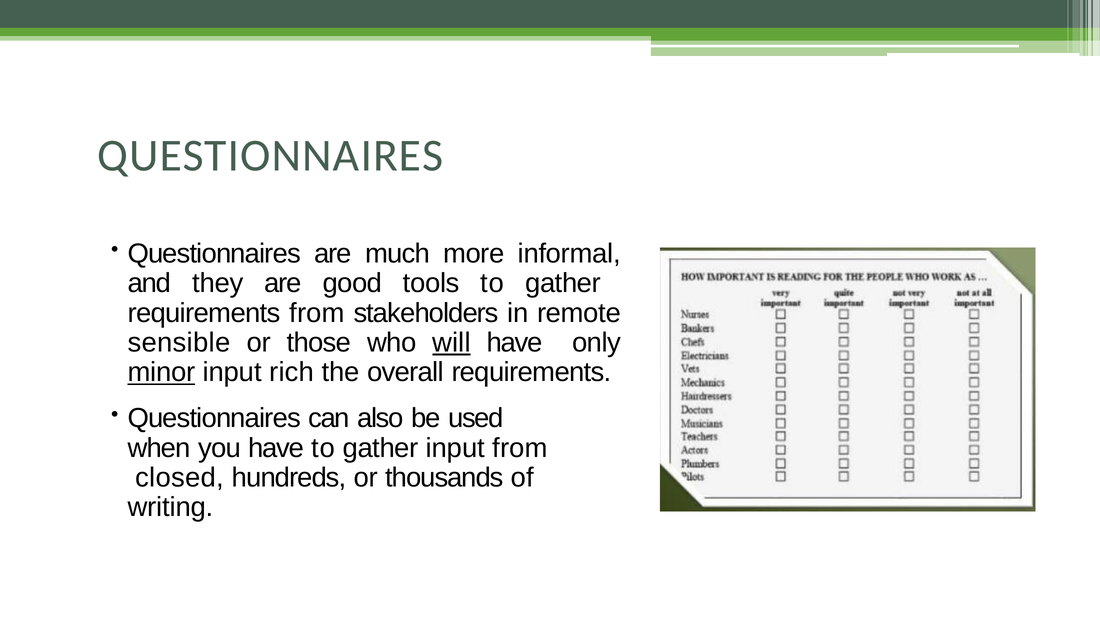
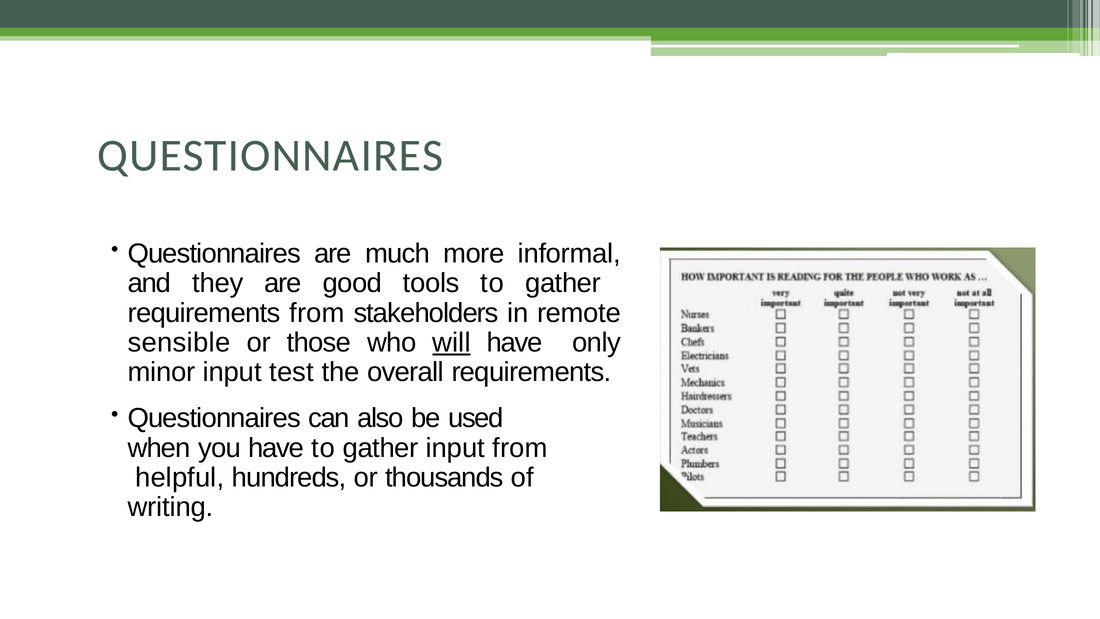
minor underline: present -> none (162, 372)
rich: rich -> test (292, 372)
closed: closed -> helpful (180, 478)
